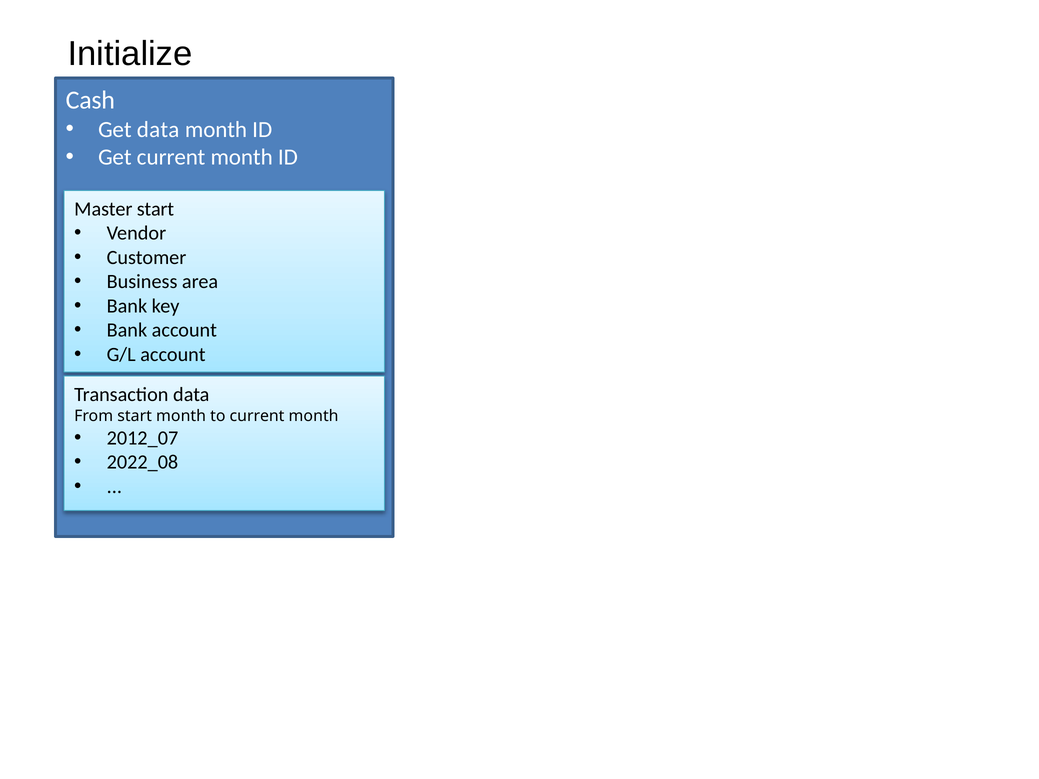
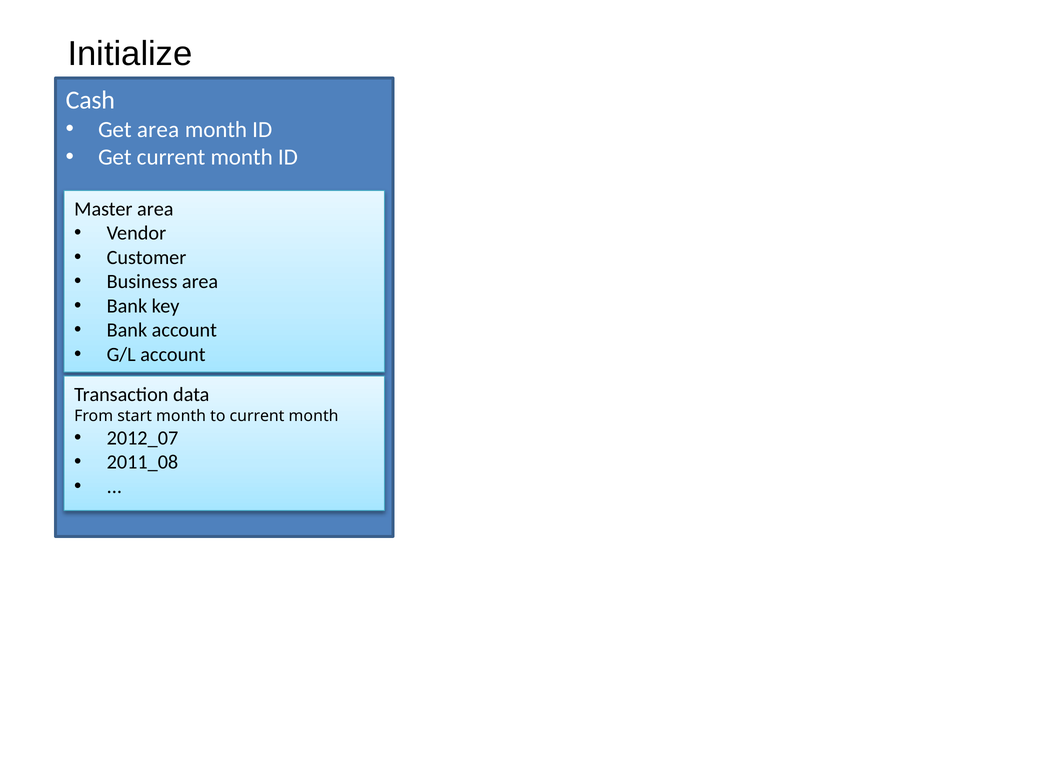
Get data: data -> area (158, 130)
Master start: start -> area (155, 209)
2022_08: 2022_08 -> 2011_08 (142, 462)
